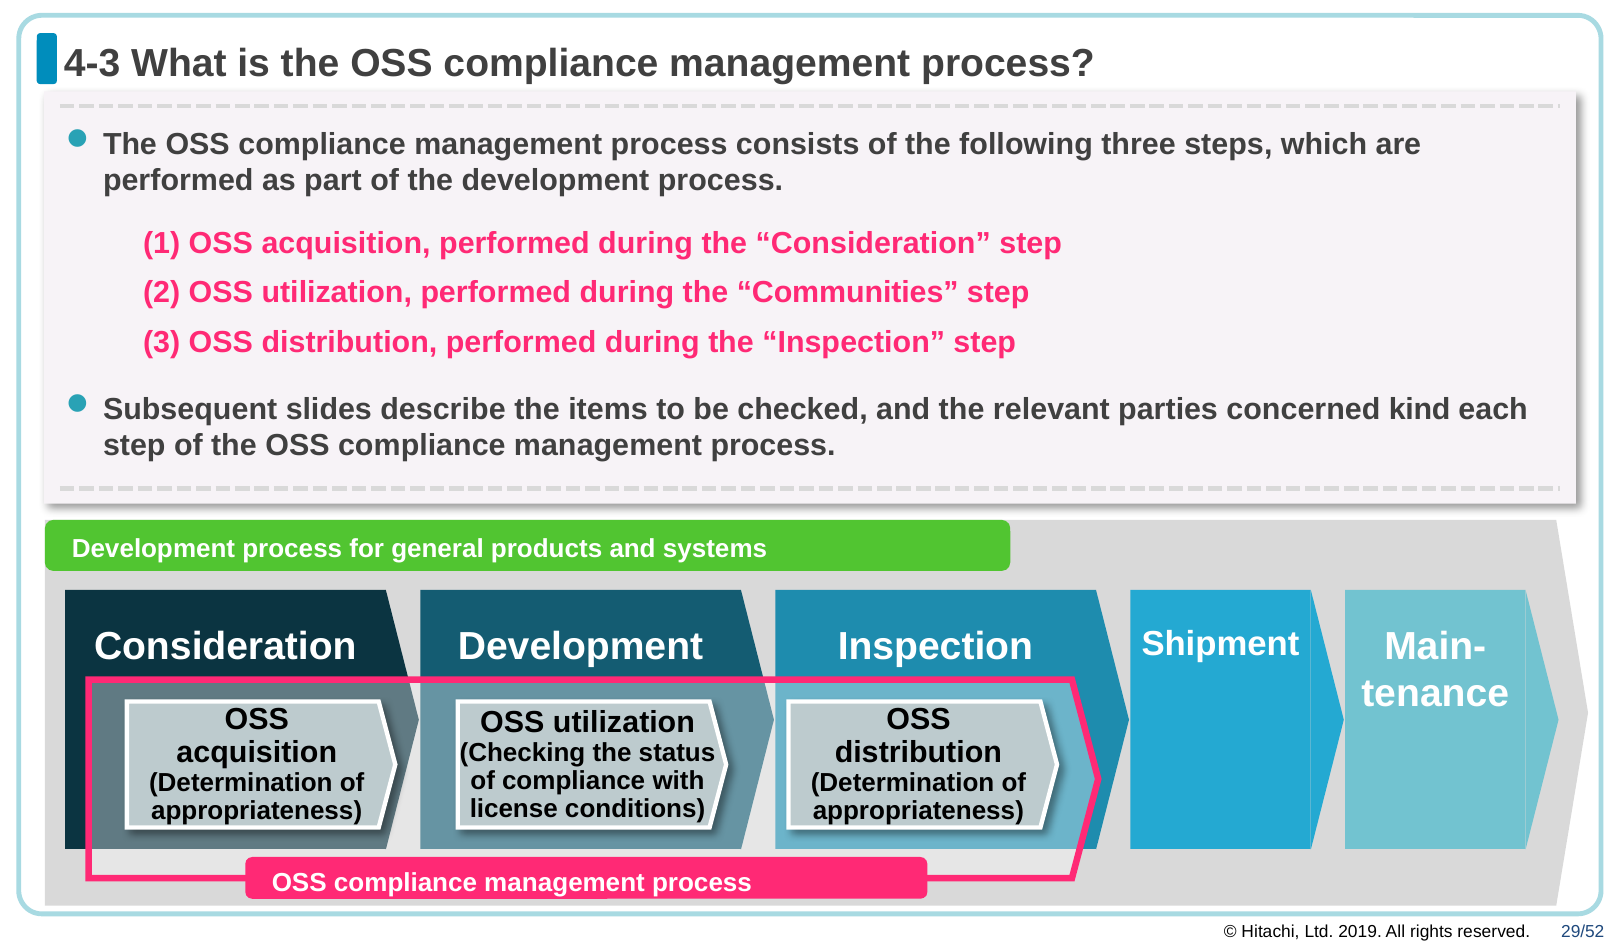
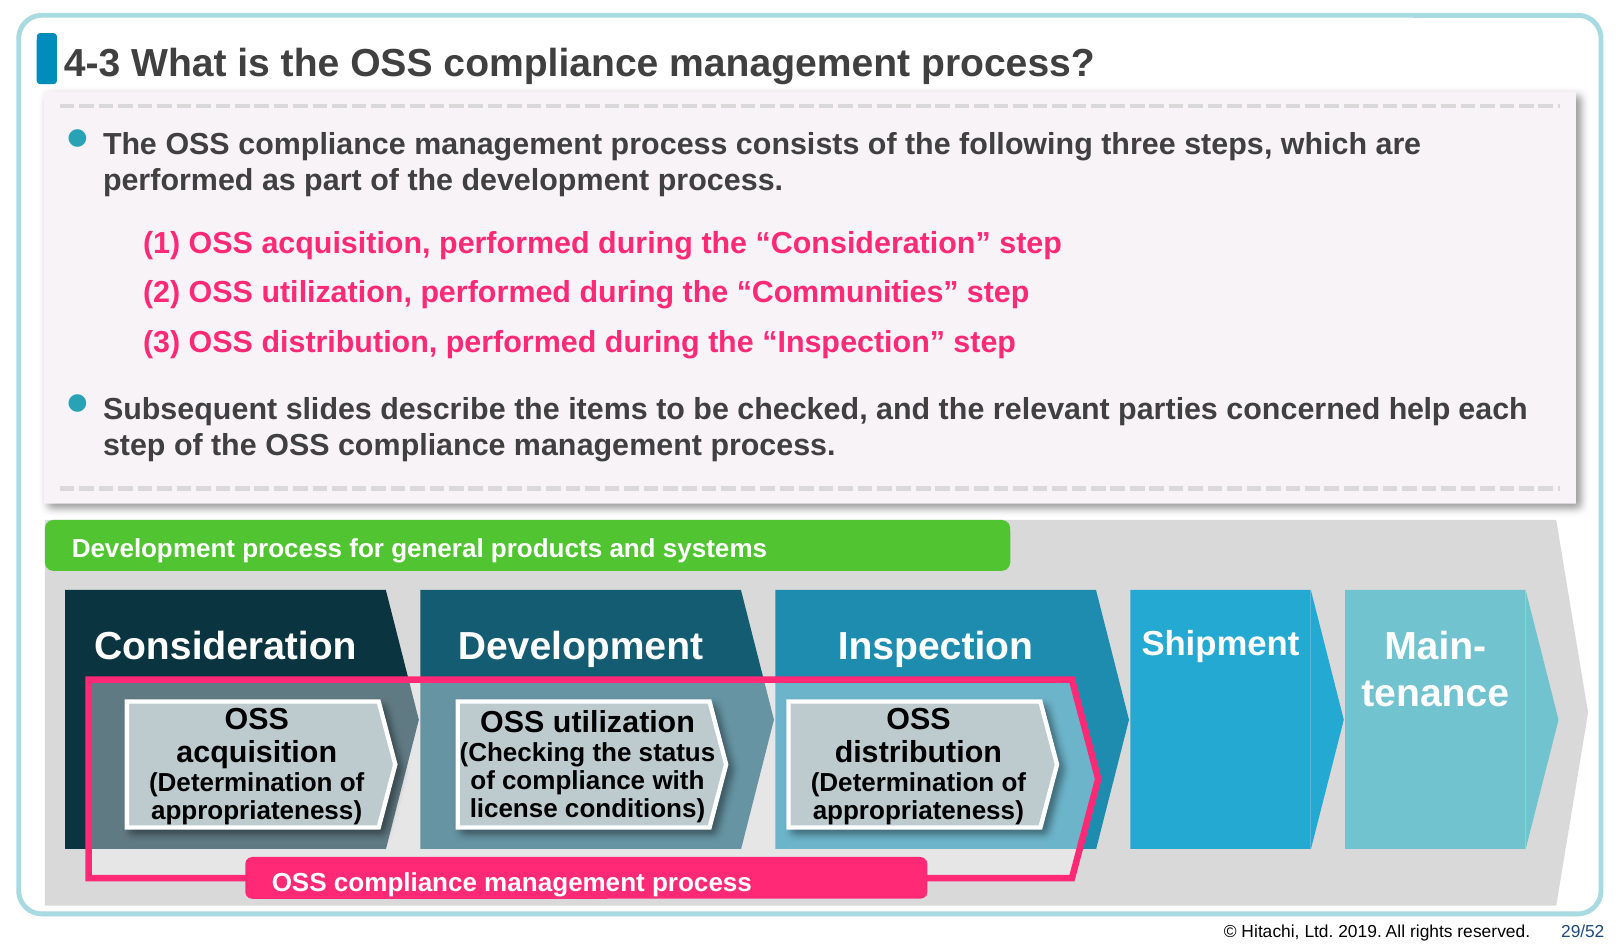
kind: kind -> help (1420, 409)
